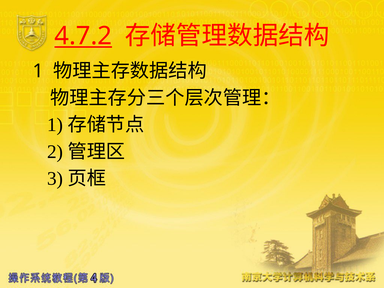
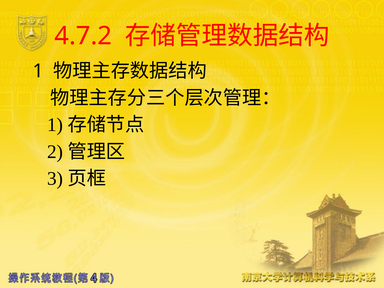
4.7.2 underline: present -> none (83, 36)
